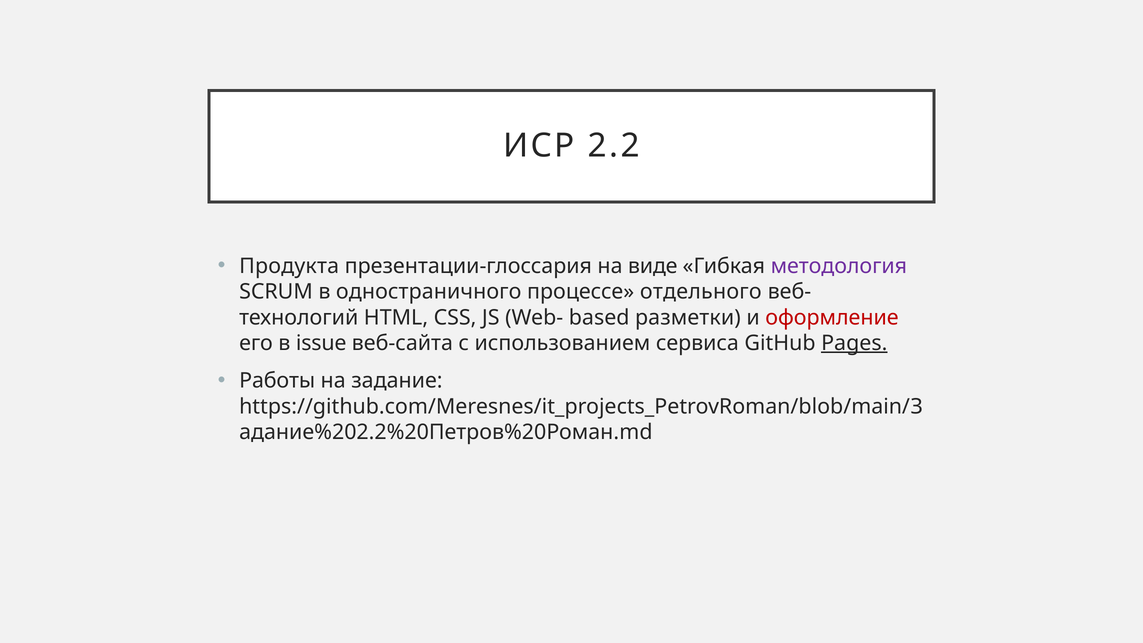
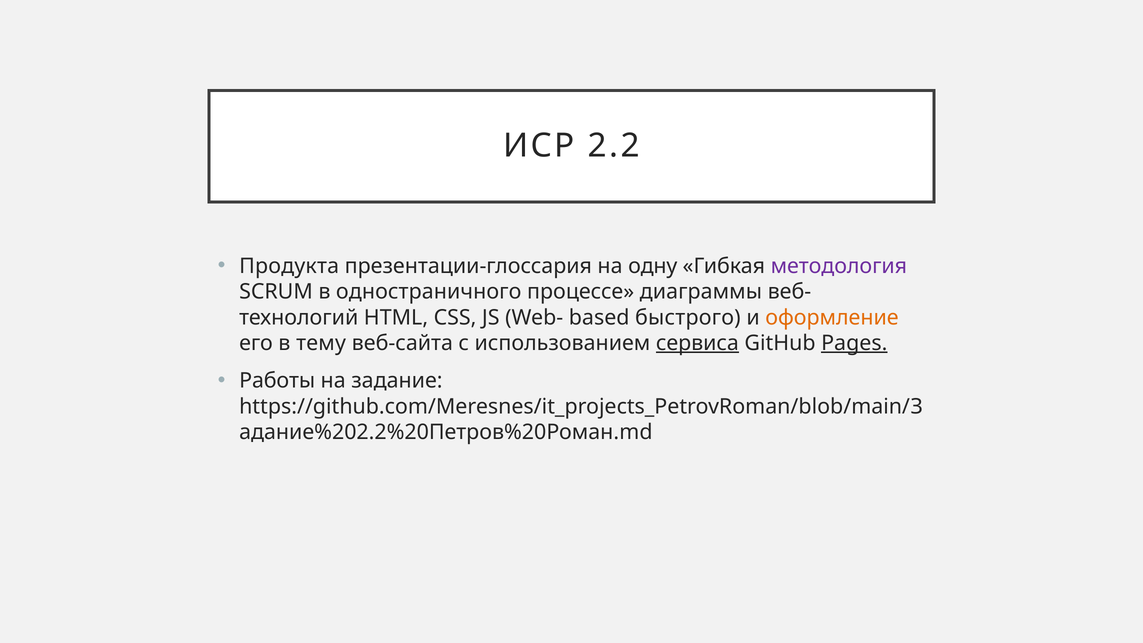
виде: виде -> одну (653, 266)
отдельного: отдельного -> диаграммы (701, 292)
разметки: разметки -> быстрого (688, 317)
оформление colour: red -> orange (832, 317)
issue: issue -> тему (321, 343)
сервиса underline: none -> present (697, 343)
